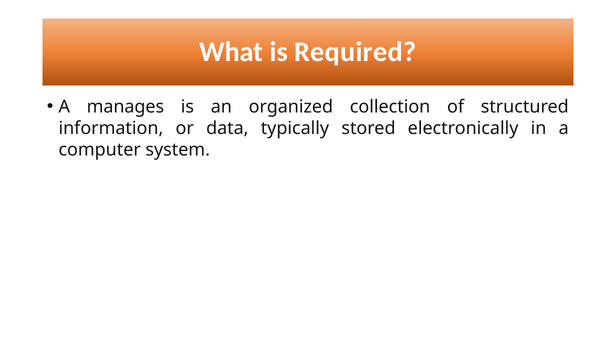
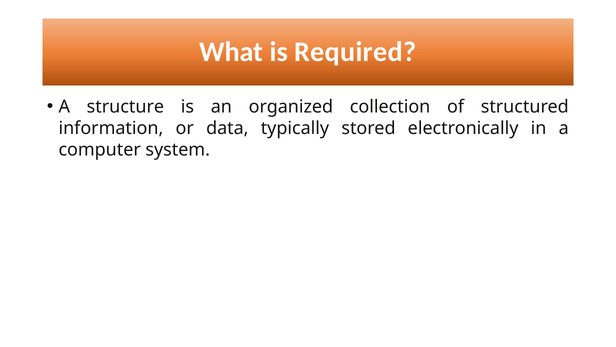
manages: manages -> structure (125, 107)
